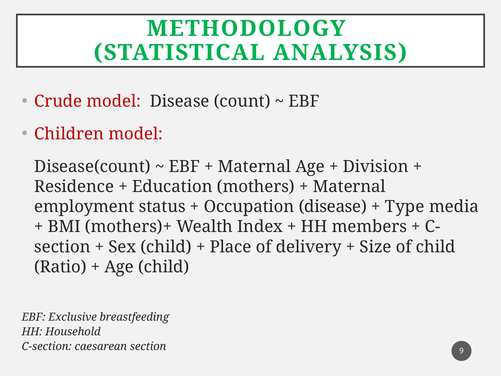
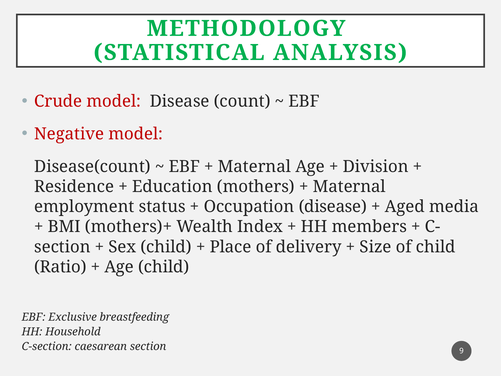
Children: Children -> Negative (69, 134)
Type: Type -> Aged (405, 207)
